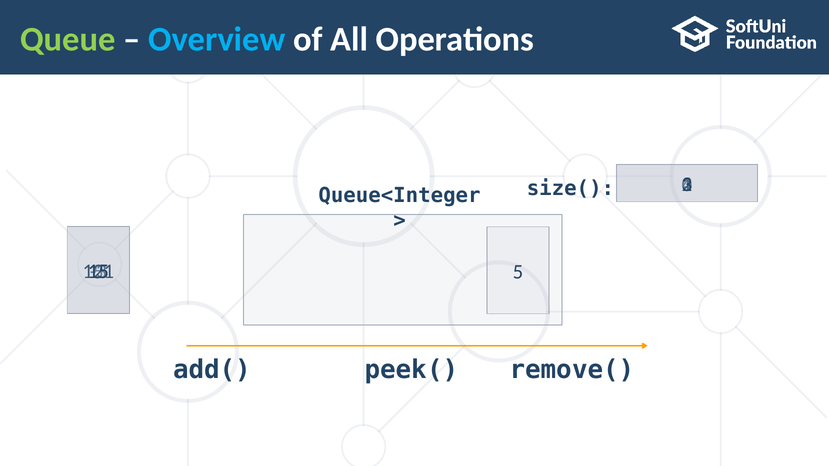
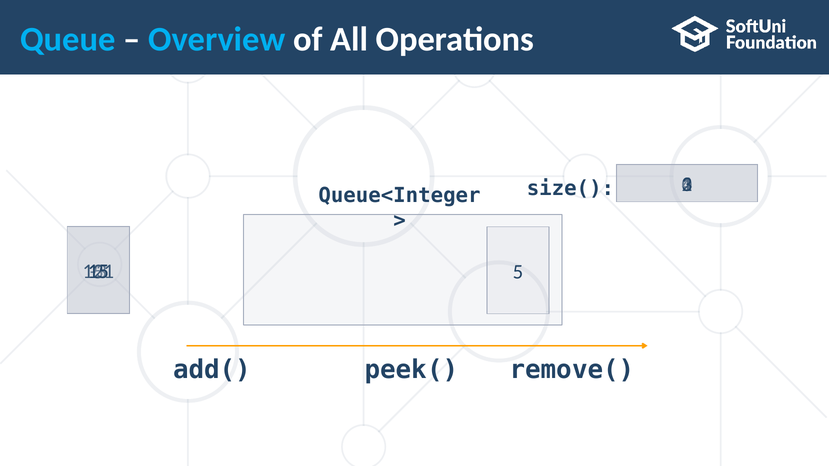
Queue colour: light green -> light blue (68, 39)
